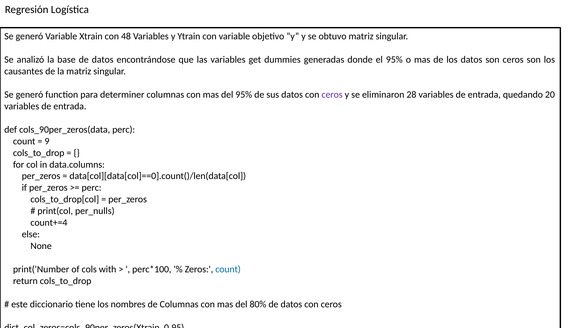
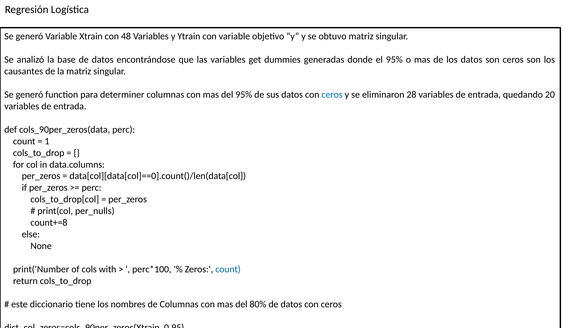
ceros colour: purple -> blue (332, 94)
9: 9 -> 1 (47, 141)
count+=4: count+=4 -> count+=8 (49, 222)
